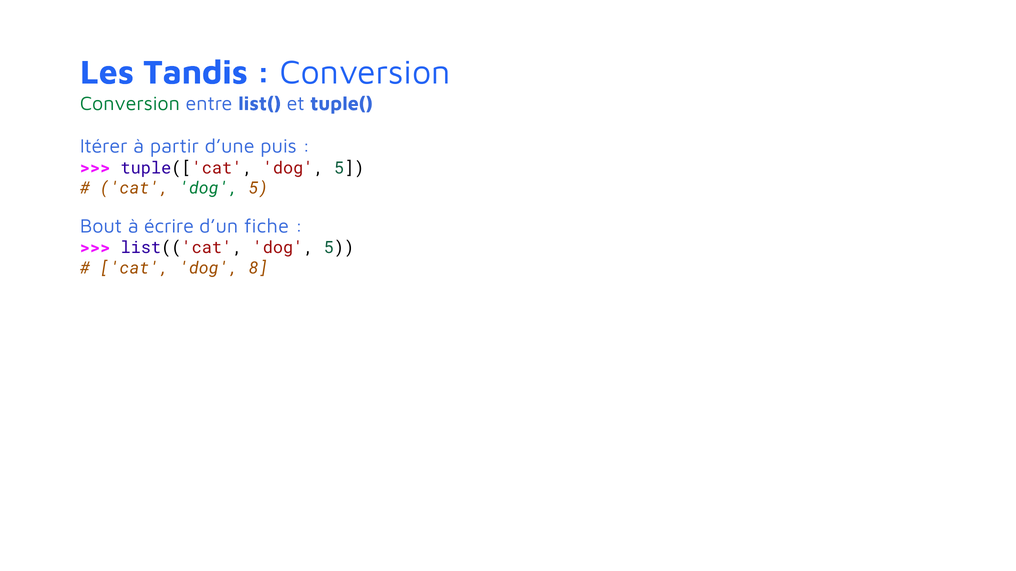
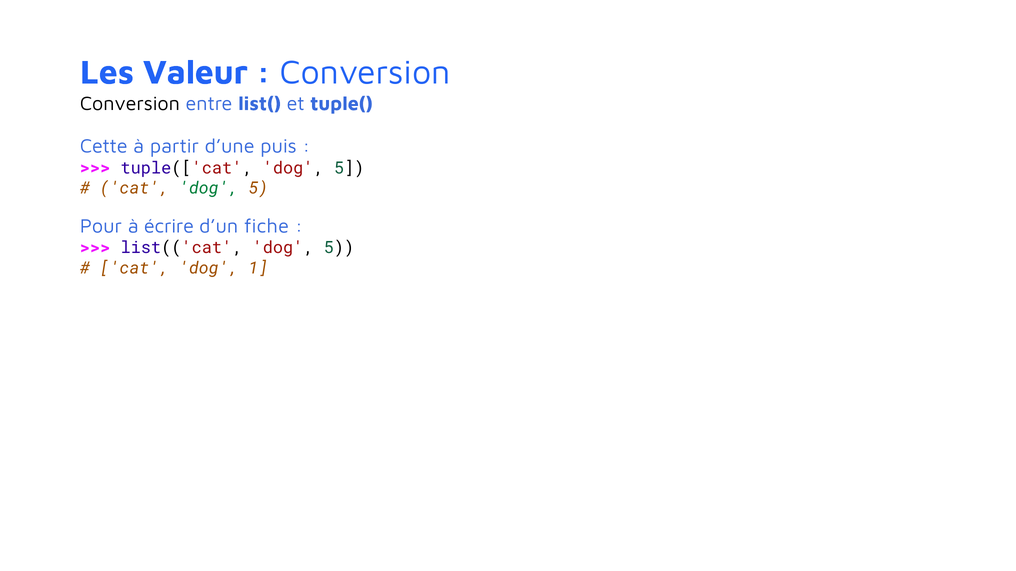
Tandis: Tandis -> Valeur (195, 73)
Conversion colour: green -> black (130, 104)
Itérer: Itérer -> Cette (104, 147)
Bout: Bout -> Pour (101, 226)
8: 8 -> 1 (258, 268)
